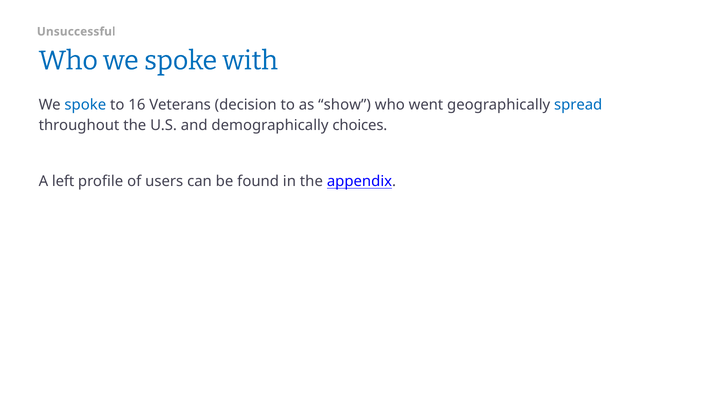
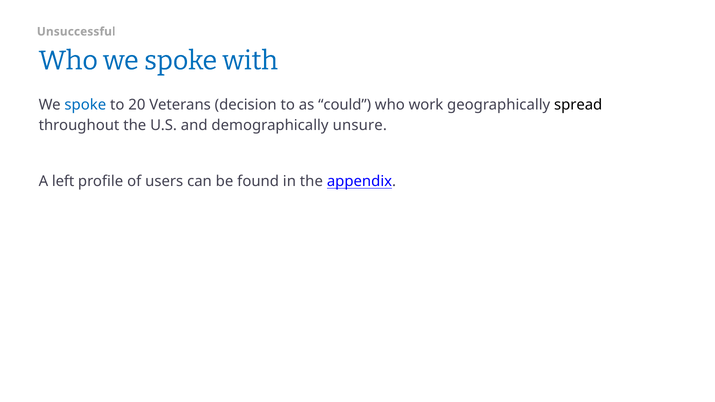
16: 16 -> 20 (137, 105)
show: show -> could (345, 105)
went: went -> work (426, 105)
spread colour: blue -> black (578, 105)
choices: choices -> unsure (360, 125)
